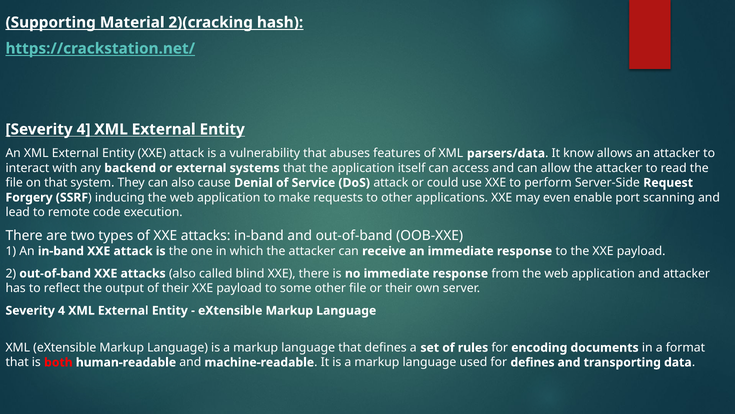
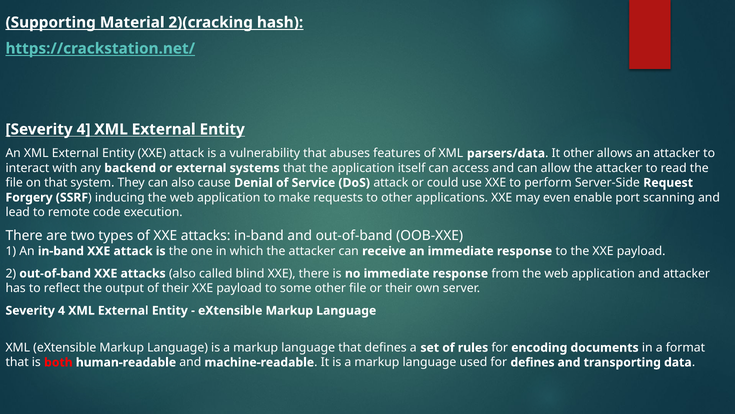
It know: know -> other (579, 153)
